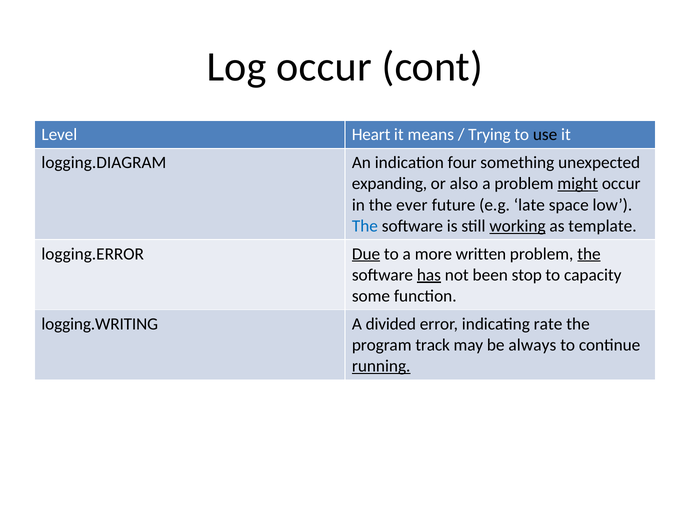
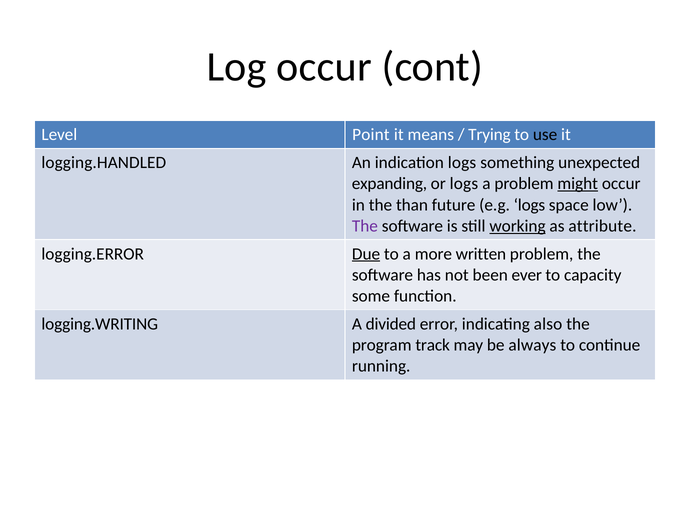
Heart: Heart -> Point (371, 135)
logging.DIAGRAM: logging.DIAGRAM -> logging.HANDLED (104, 163)
indication four: four -> logs (462, 163)
or also: also -> logs (464, 184)
ever: ever -> than (412, 205)
e.g late: late -> logs (529, 205)
The colour: blue -> purple (365, 226)
template: template -> attribute (602, 226)
the underline: present -> none (589, 254)
has underline: present -> none (429, 275)
stop: stop -> ever (527, 275)
rate: rate -> also (548, 324)
running underline: present -> none (381, 366)
